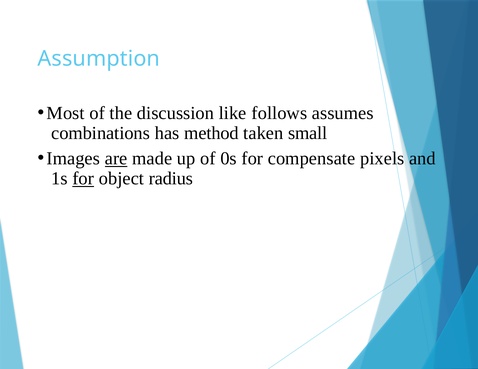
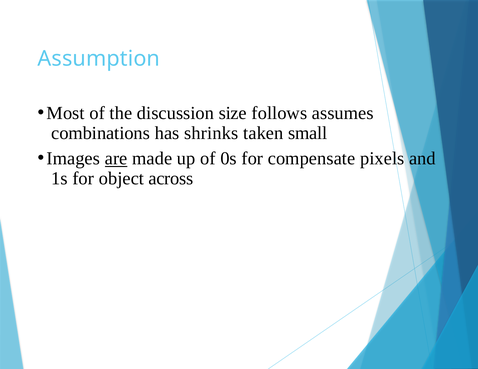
like: like -> size (233, 113)
method: method -> shrinks (211, 133)
for underline: present -> none (83, 179)
radius: radius -> across (171, 179)
